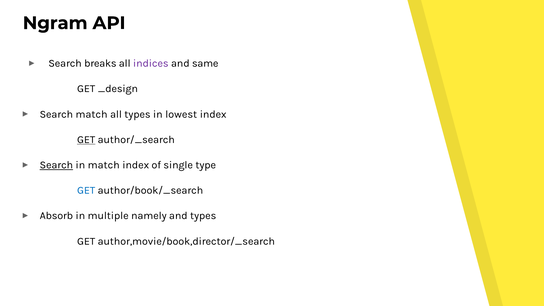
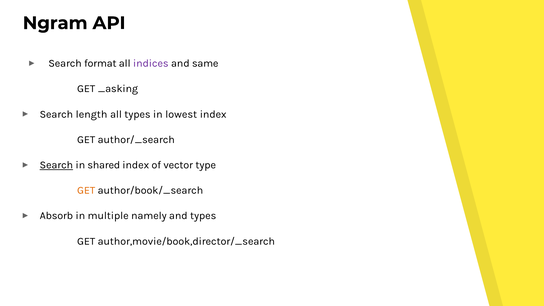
breaks: breaks -> format (100, 63)
_design: _design -> _asking (118, 89)
Search match: match -> length (92, 114)
GET underline: present -> none (86, 140)
in match: match -> shared (104, 165)
single: single -> vector (178, 165)
GET colour: blue -> orange (86, 190)
